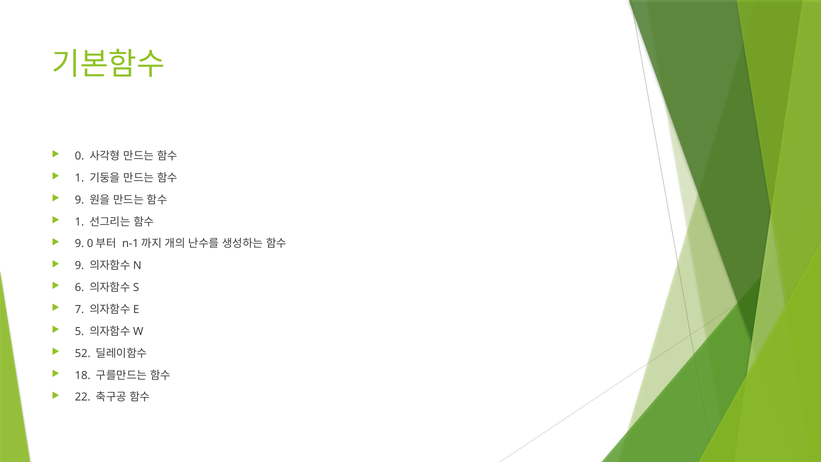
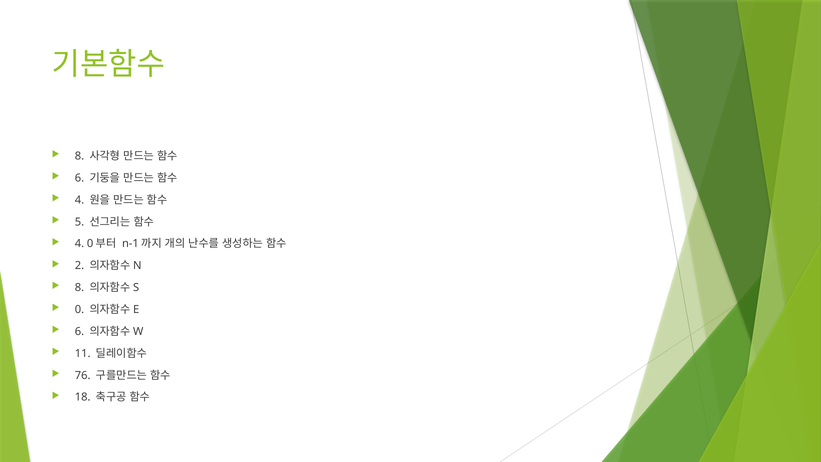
0: 0 -> 8 (80, 156)
1: 1 -> 6 (80, 178)
9: 9 -> 4 (80, 200)
1: 1 -> 5 (80, 222)
9: 9 -> 4 (80, 244)
9: 9 -> 2 (80, 266)
6: 6 -> 8 (80, 288)
7: 7 -> 0 (80, 309)
5: 5 -> 6 (80, 331)
52: 52 -> 11 (83, 353)
18: 18 -> 76 (83, 375)
22: 22 -> 18 (83, 397)
